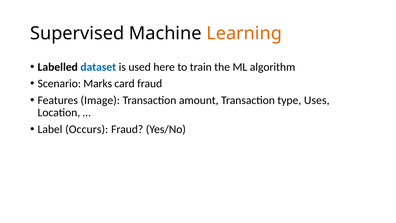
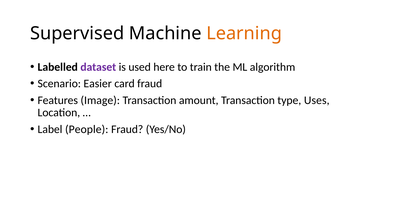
dataset colour: blue -> purple (98, 67)
Marks: Marks -> Easier (98, 84)
Occurs: Occurs -> People (87, 129)
